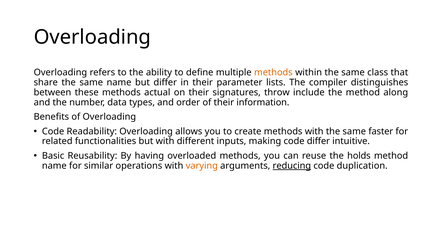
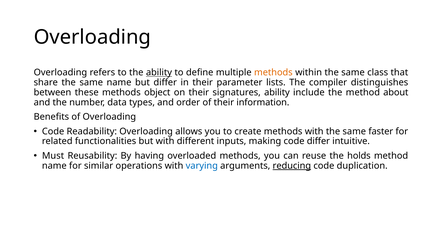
ability underline: none -> present (159, 73)
actual: actual -> object (157, 93)
signatures throw: throw -> ability (277, 93)
along: along -> about (396, 93)
Basic: Basic -> Must (53, 156)
varying colour: orange -> blue (202, 166)
